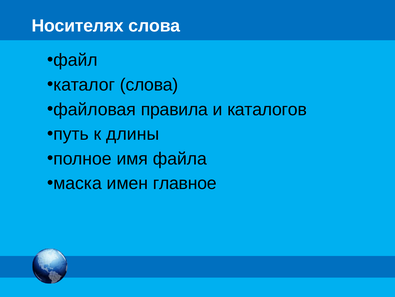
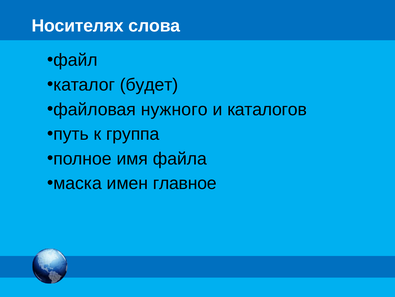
каталог слова: слова -> будет (149, 85)
правила: правила -> нужного (174, 109)
длины: длины -> группа (133, 134)
